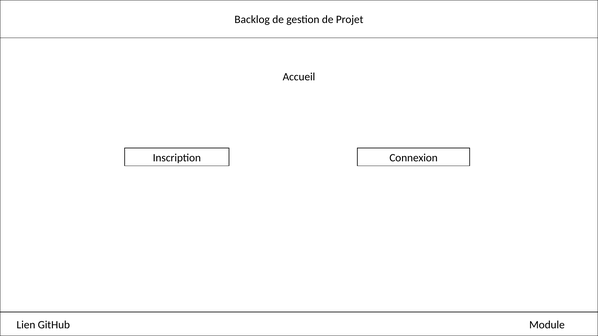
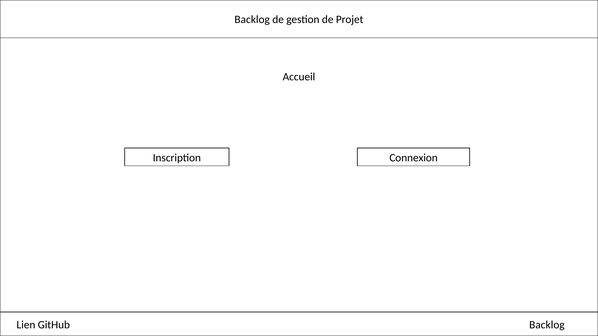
Module: Module -> Backlog (547, 325)
